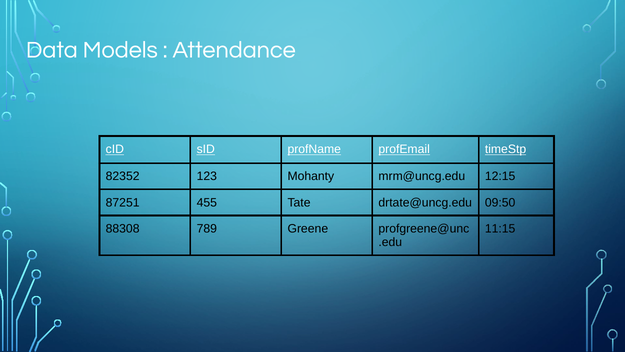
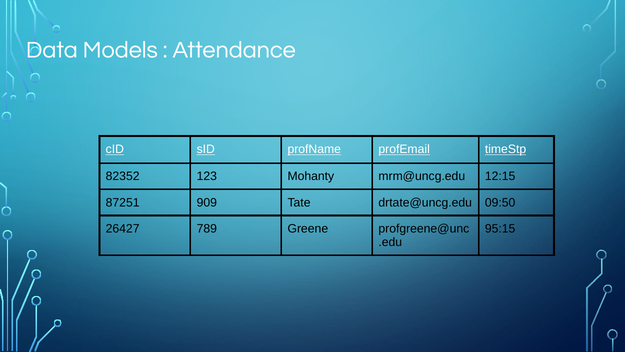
455: 455 -> 909 (207, 202)
88308: 88308 -> 26427 (123, 228)
11:15: 11:15 -> 95:15 (500, 228)
